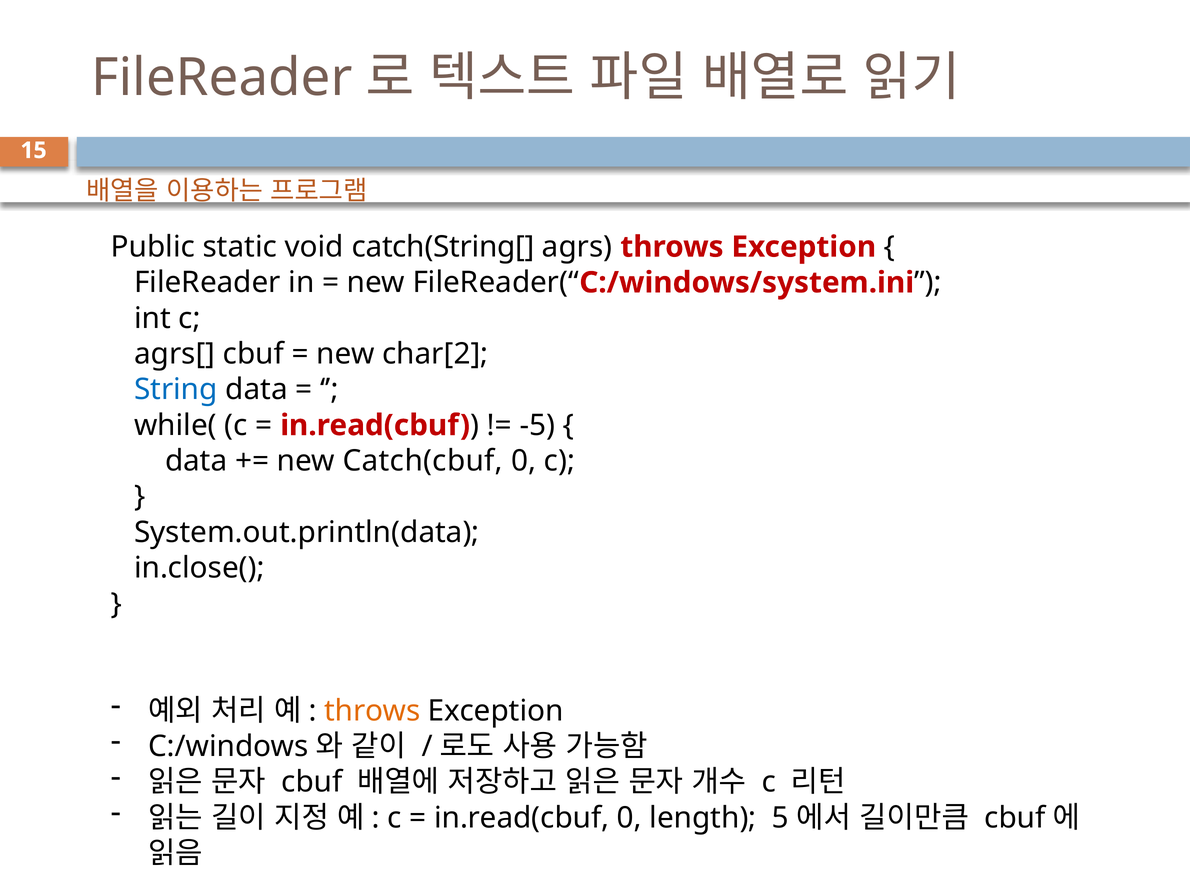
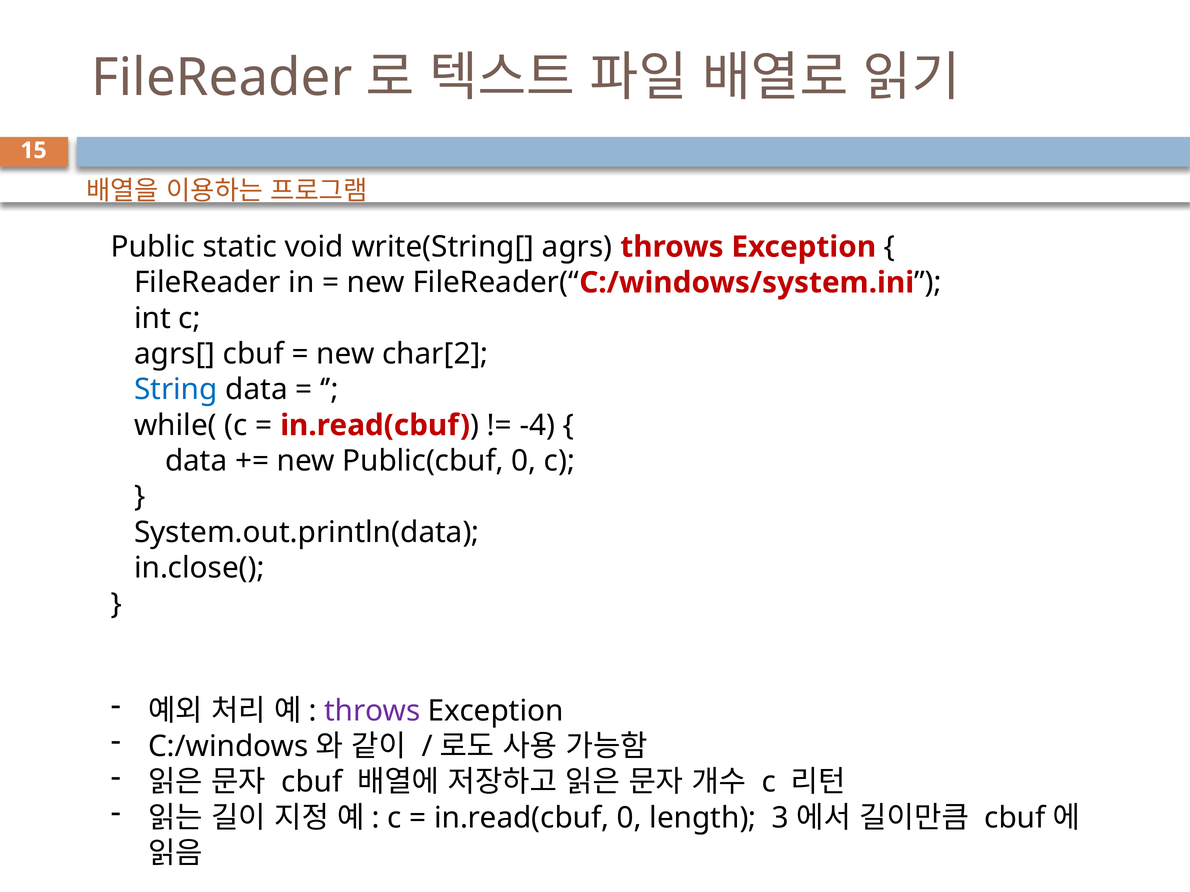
catch(String[: catch(String[ -> write(String[ (443, 247)
-5: -5 -> -4 (537, 426)
Catch(cbuf: Catch(cbuf -> Public(cbuf (423, 461)
throws colour: orange -> purple (372, 711)
5: 5 -> 3 (780, 818)
